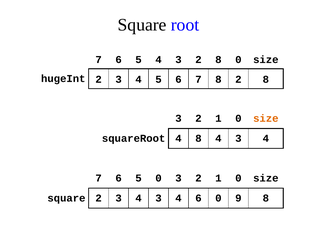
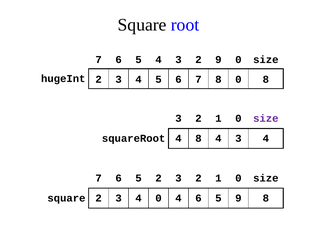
3 2 8: 8 -> 9 (218, 60)
8 2: 2 -> 0 (238, 80)
size colour: orange -> purple (266, 119)
5 0: 0 -> 2 (158, 179)
3 4 3: 3 -> 0 (158, 199)
4 6 0: 0 -> 5 (218, 199)
